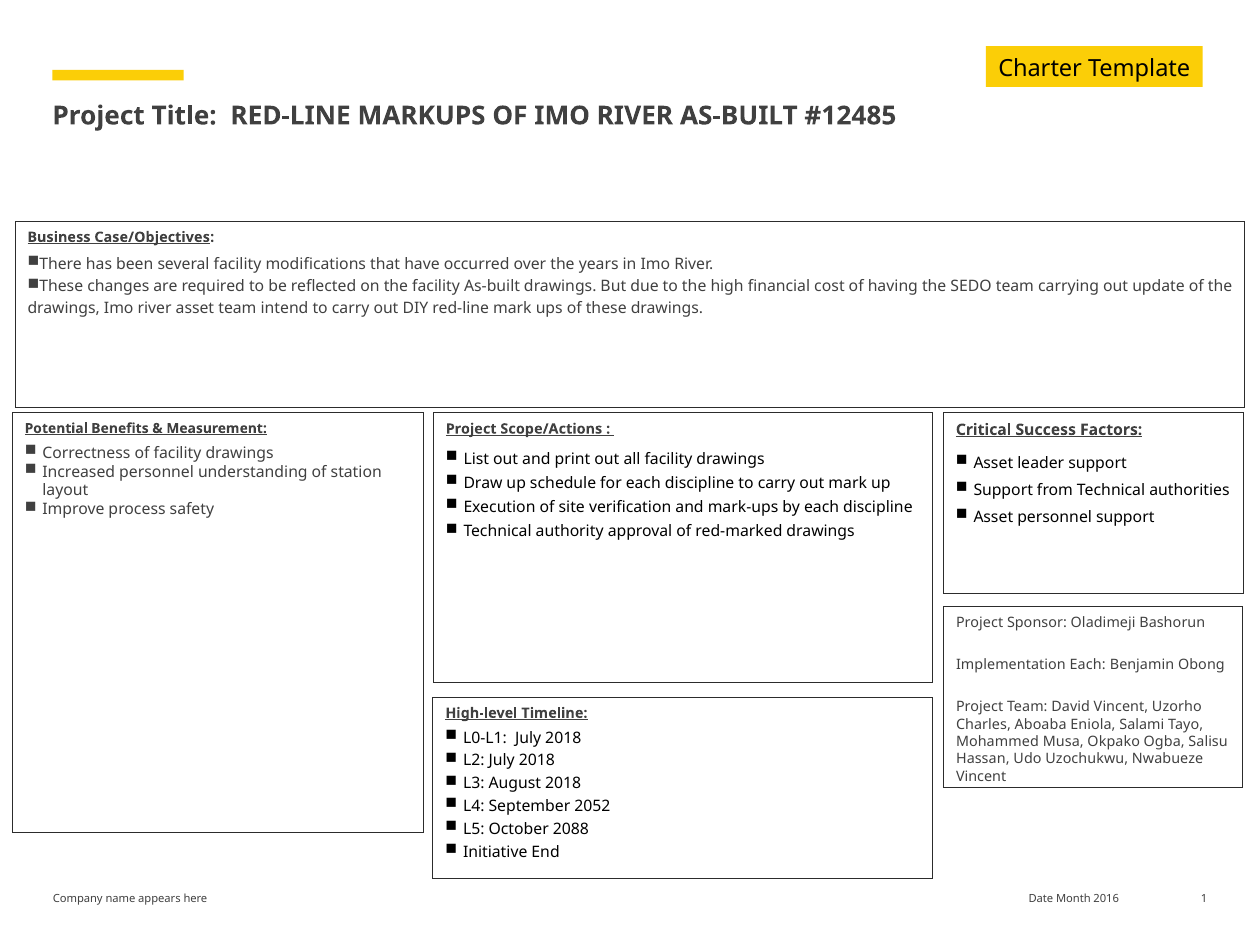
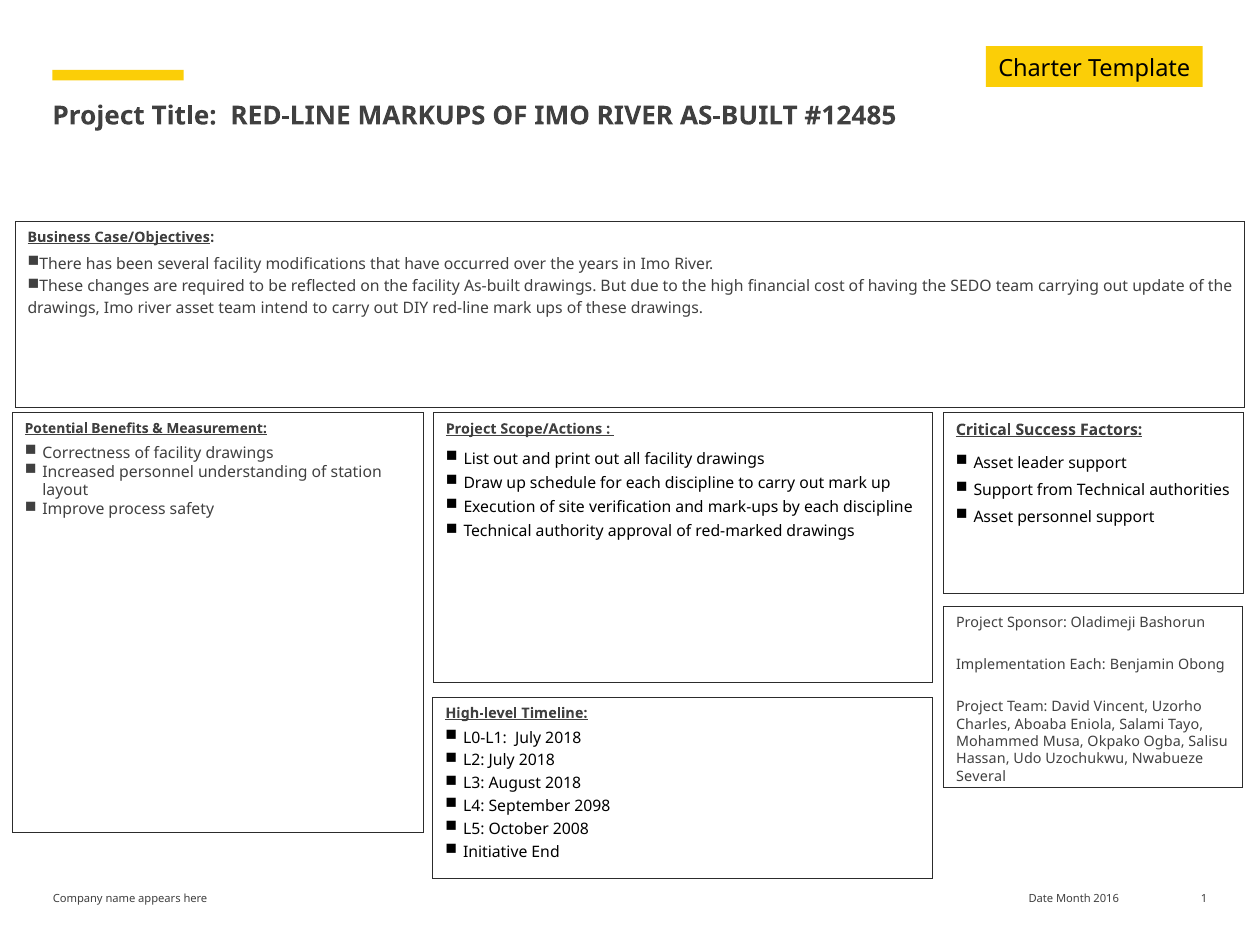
Vincent: Vincent -> Several (981, 777)
2052: 2052 -> 2098 (592, 806)
2088: 2088 -> 2008 (571, 829)
